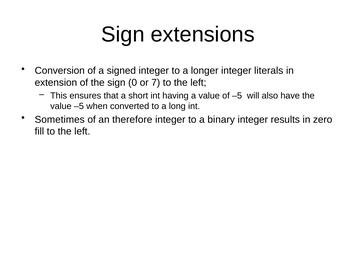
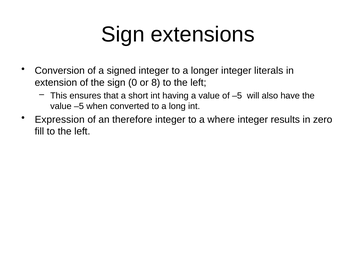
7: 7 -> 8 (156, 83)
Sometimes: Sometimes -> Expression (60, 120)
binary: binary -> where (221, 120)
